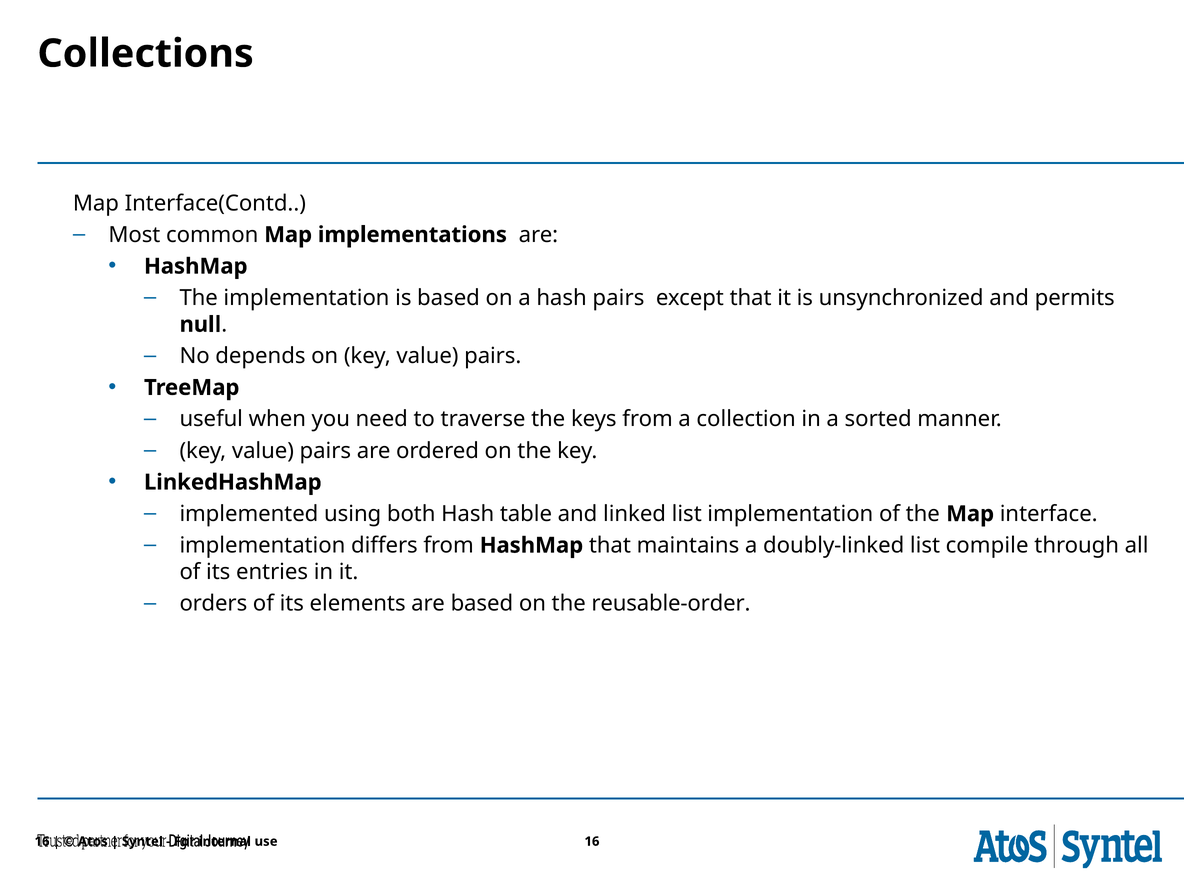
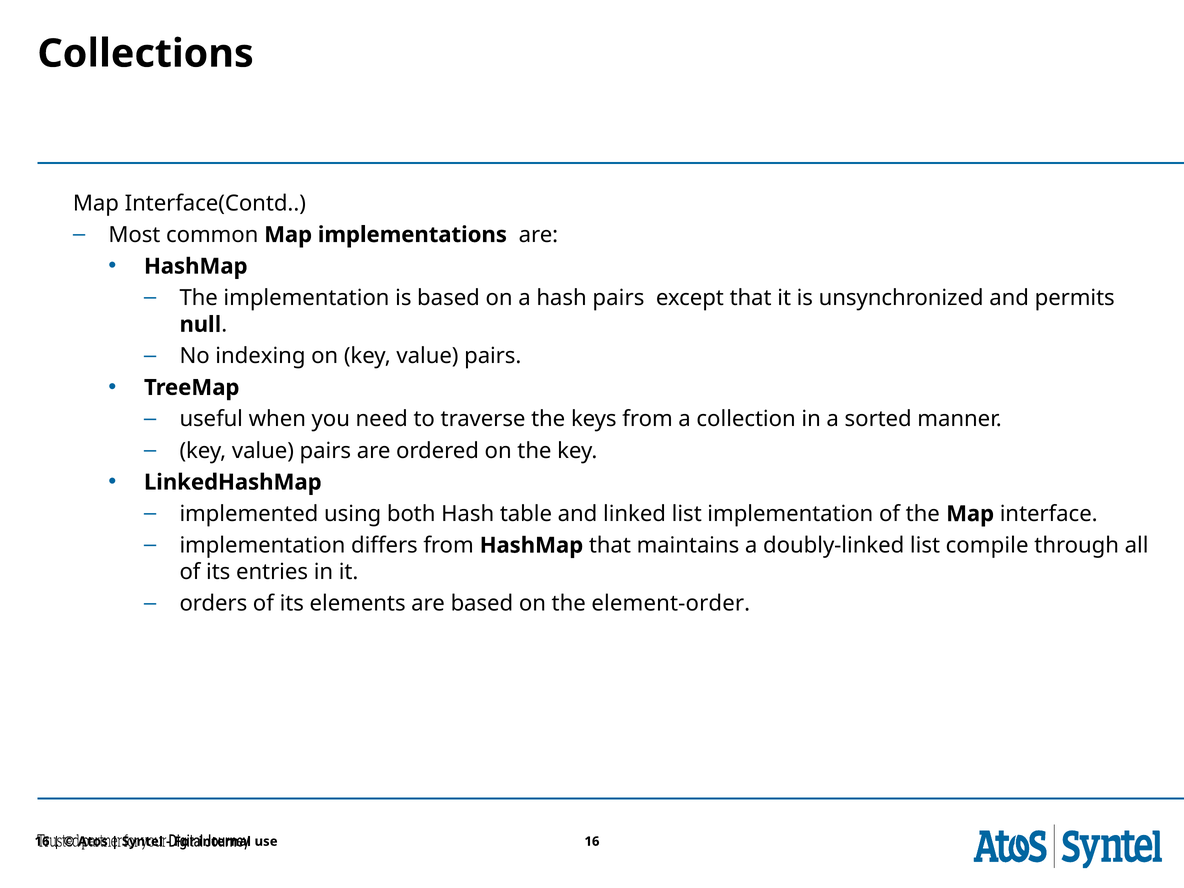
depends: depends -> indexing (260, 356)
reusable-order: reusable-order -> element-order (671, 604)
